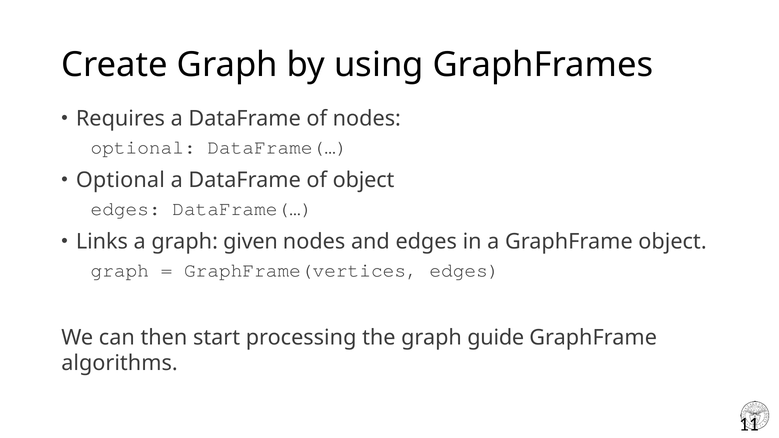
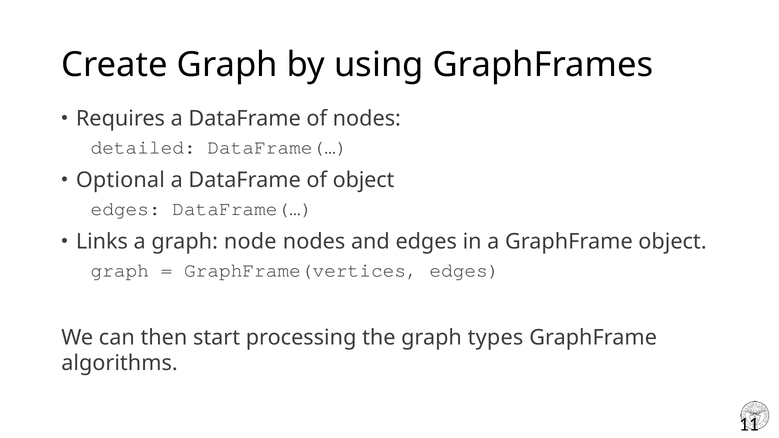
optional: optional -> detailed (143, 147)
given: given -> node (250, 242)
guide: guide -> types (496, 338)
